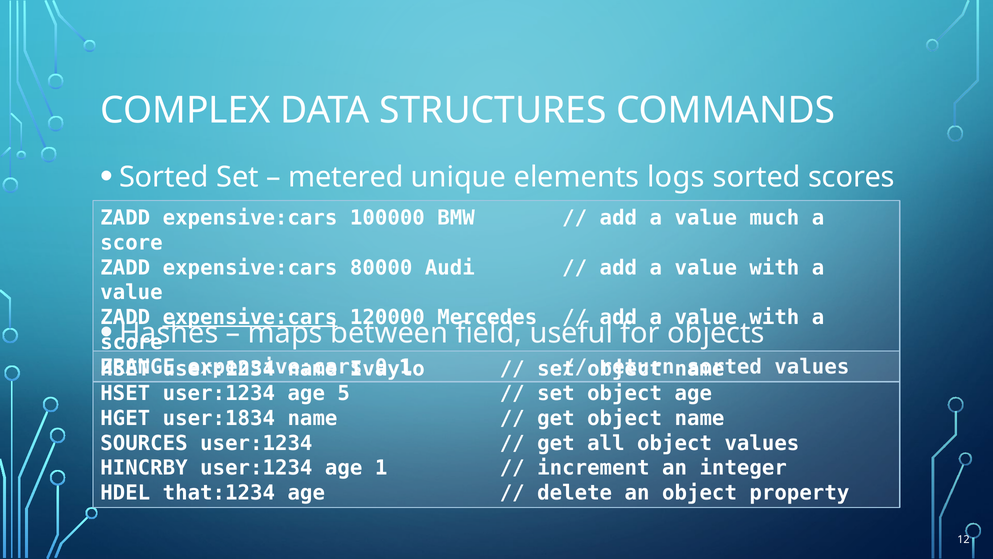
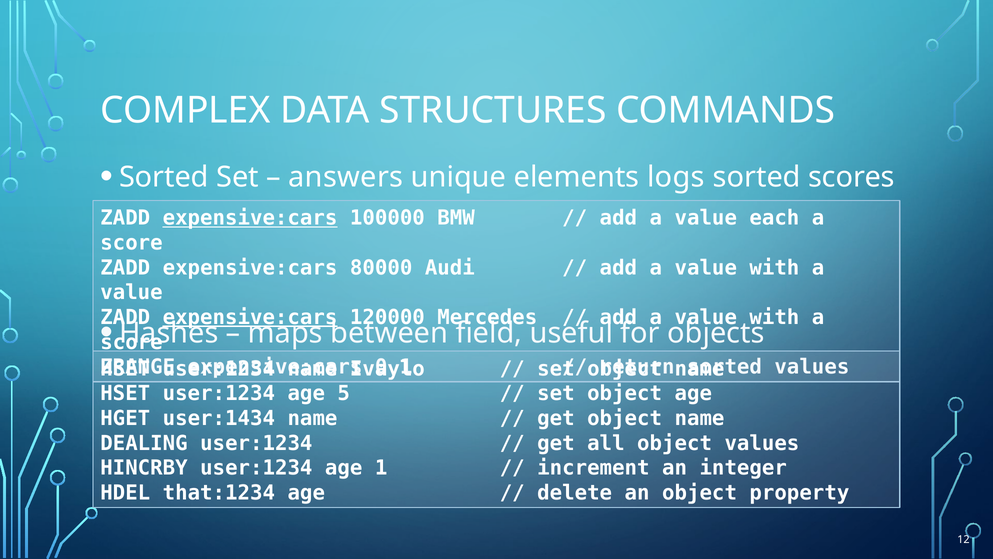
metered: metered -> answers (346, 177)
expensive:cars underline: none -> present (250, 218)
much: much -> each (774, 218)
user:1834: user:1834 -> user:1434 (219, 418)
SOURCES: SOURCES -> DEALING (144, 443)
